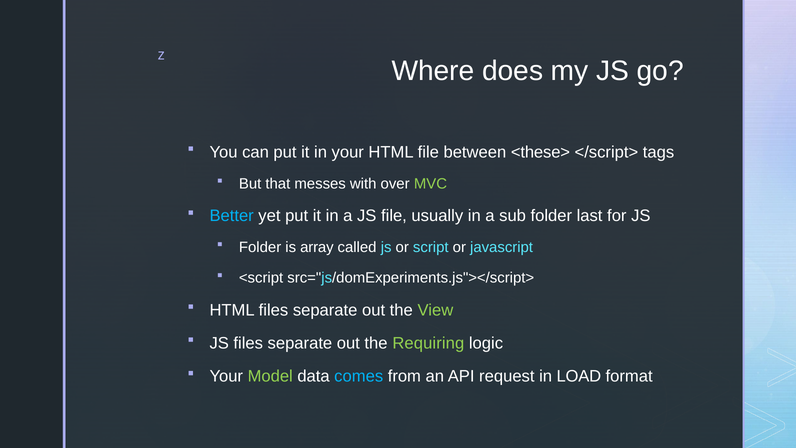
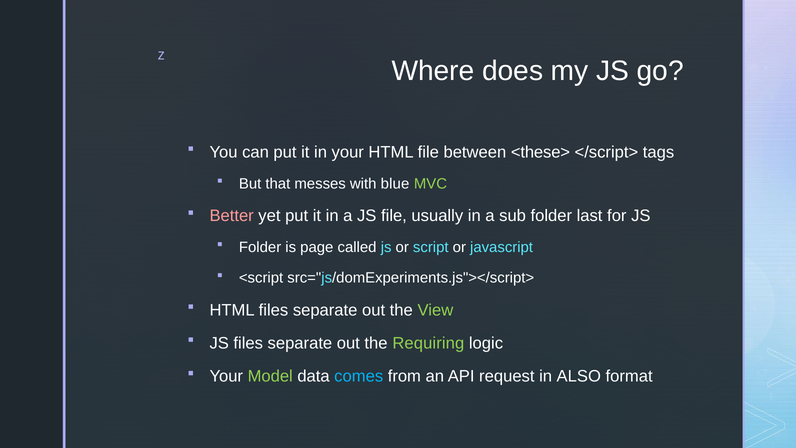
over: over -> blue (395, 184)
Better colour: light blue -> pink (232, 216)
array: array -> page (317, 247)
LOAD: LOAD -> ALSO (579, 376)
